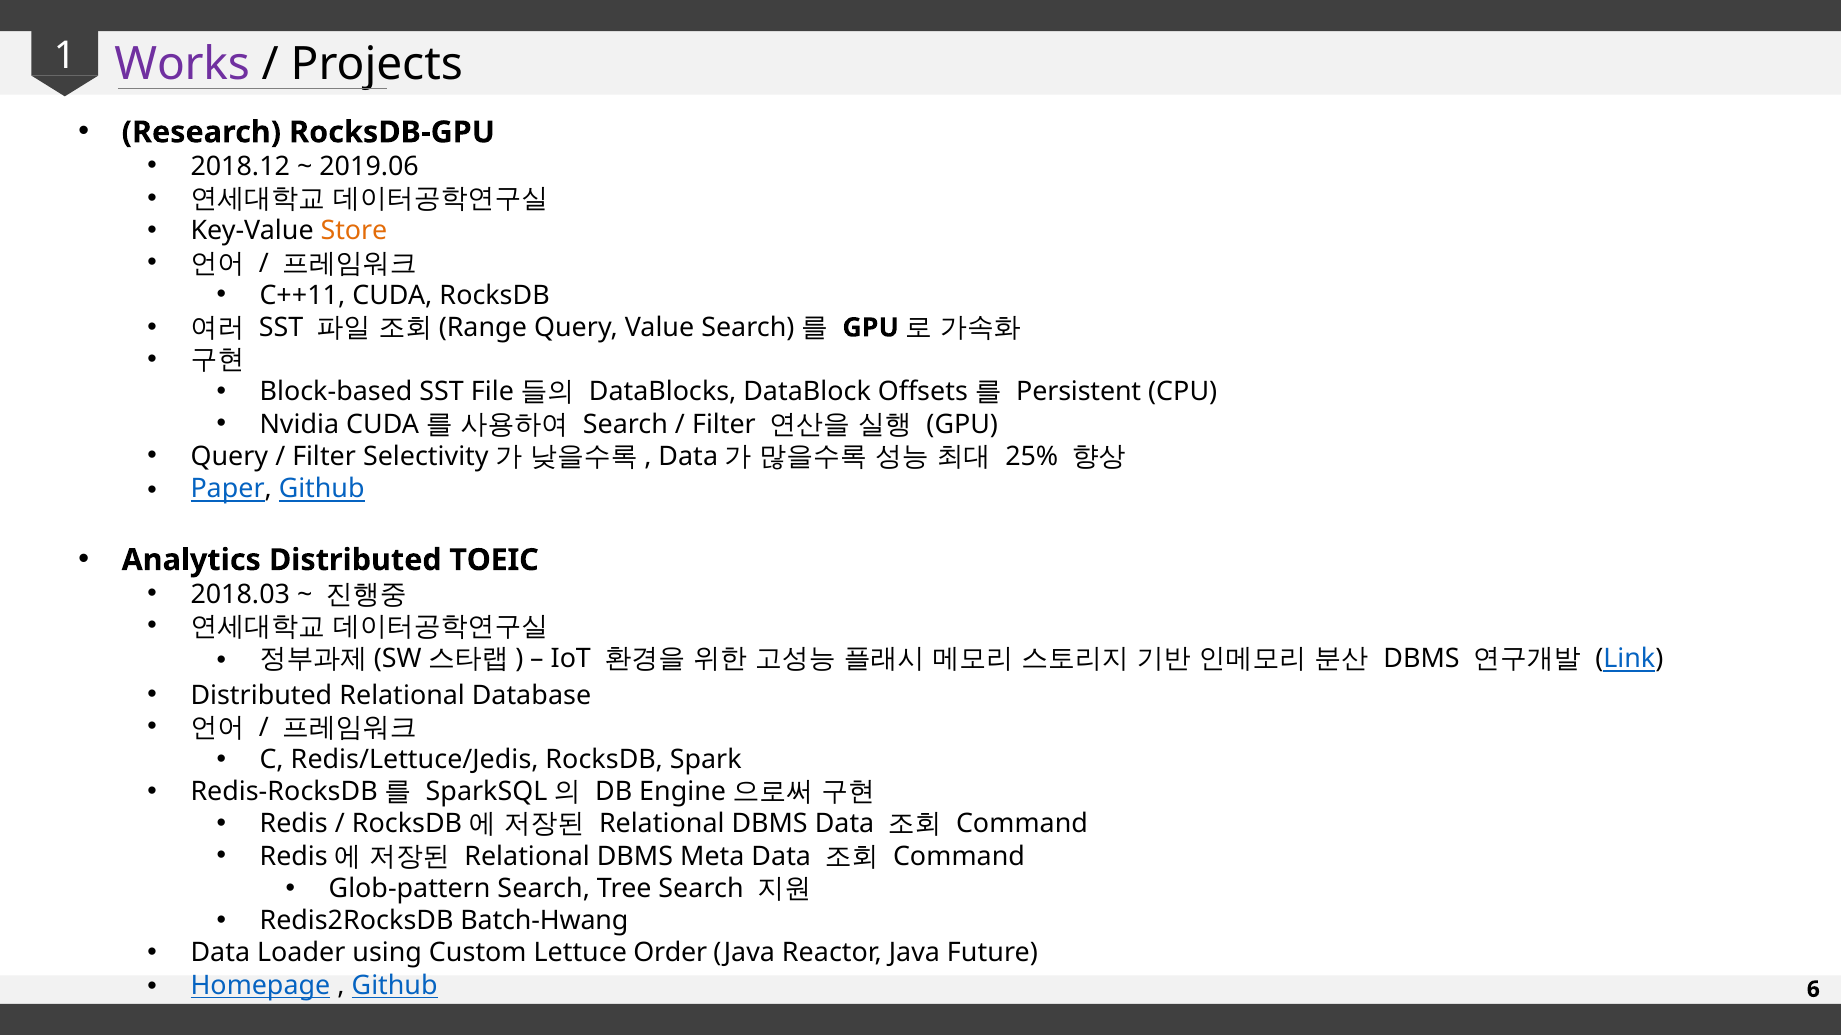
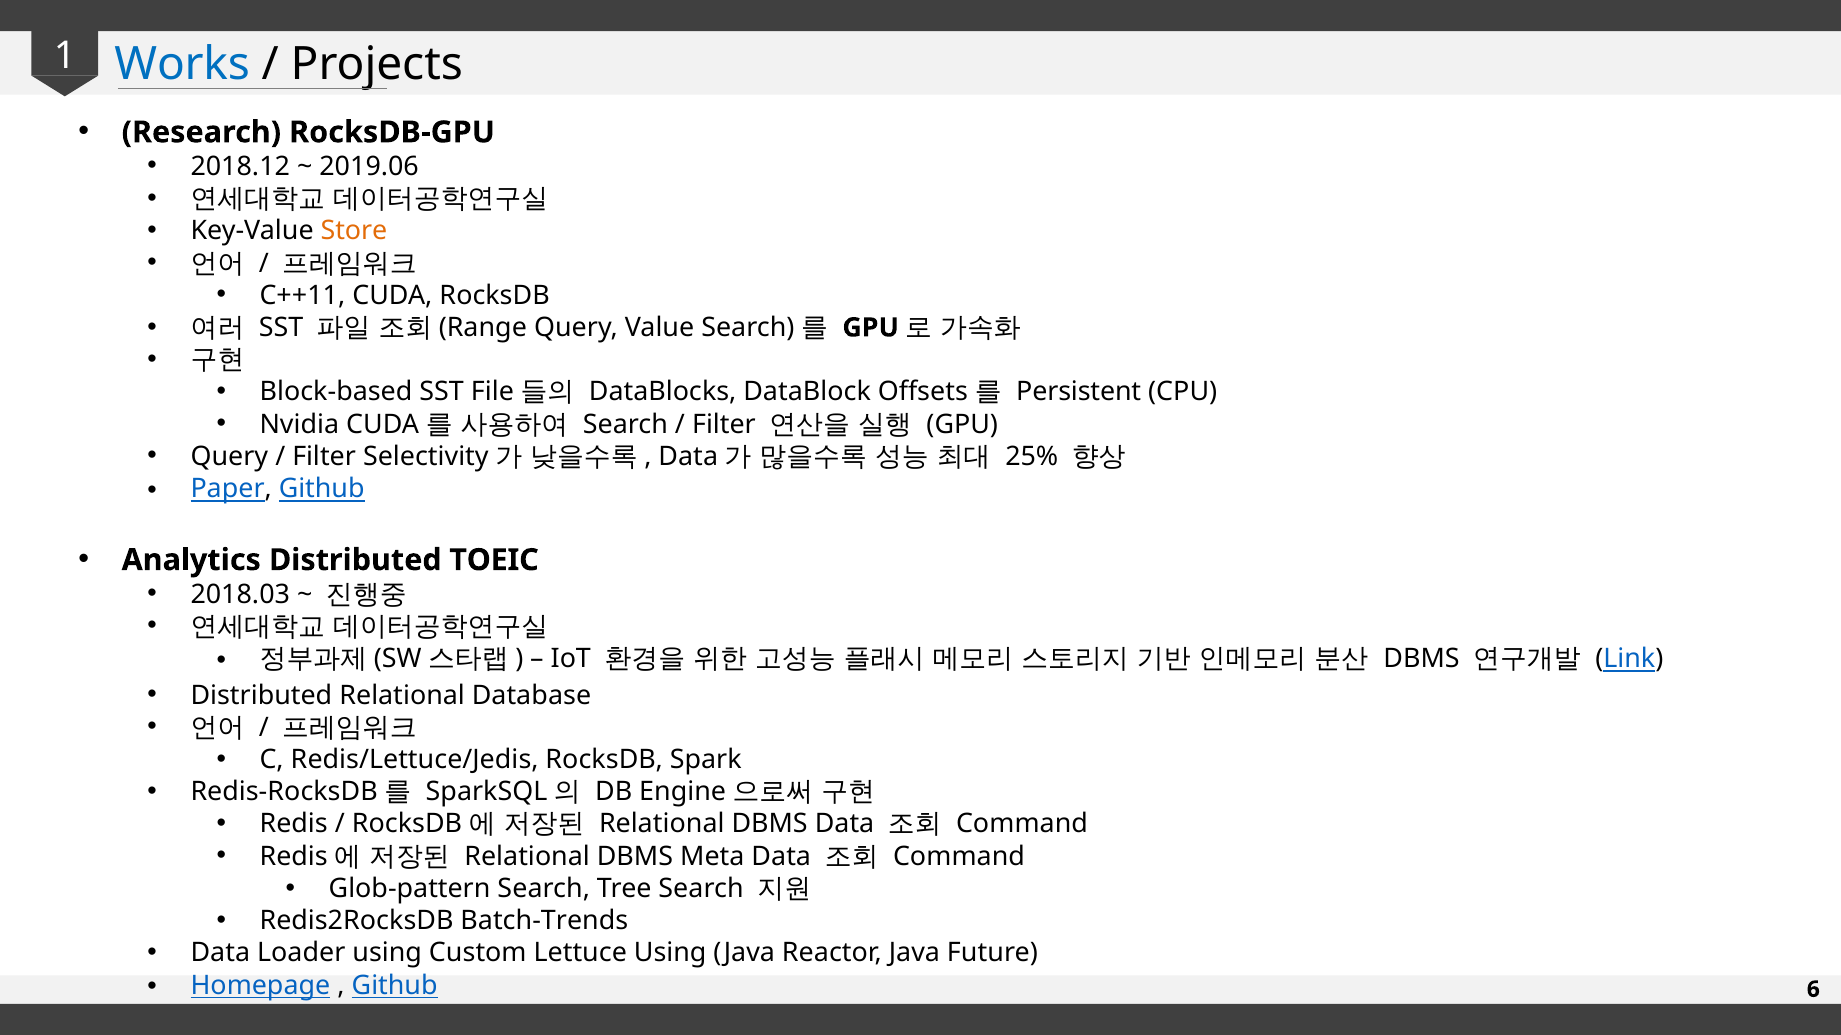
Works colour: purple -> blue (182, 64)
Batch-Hwang: Batch-Hwang -> Batch-Trends (544, 921)
Lettuce Order: Order -> Using (670, 954)
